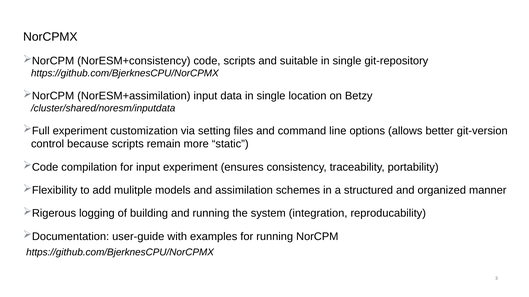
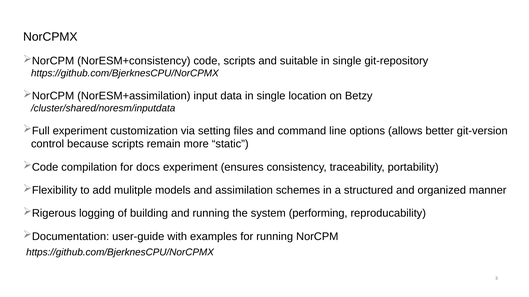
for input: input -> docs (148, 167)
integration: integration -> performing (318, 214)
